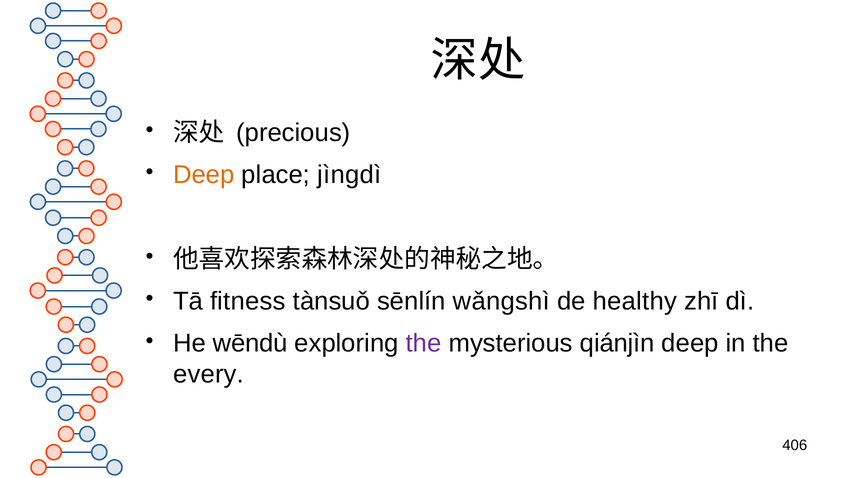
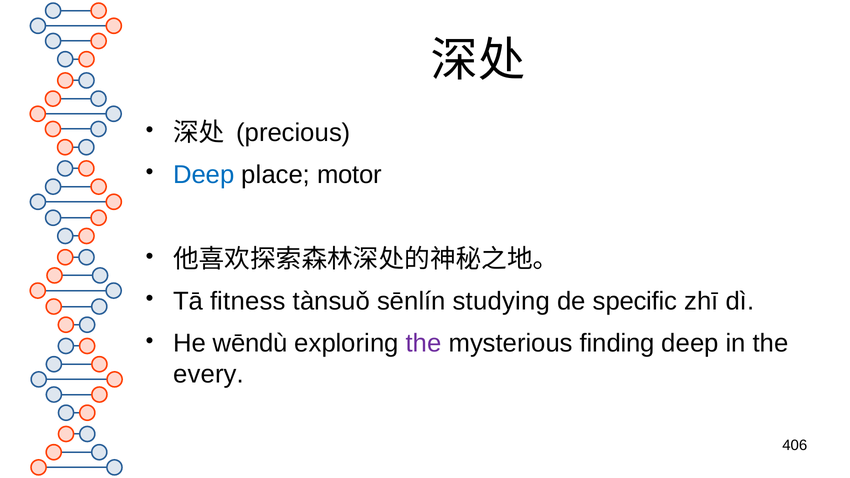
Deep colour: orange -> blue (204, 175)
jìngdì: jìngdì -> motor (349, 175)
wǎngshì: wǎngshì -> studying (501, 301)
healthy: healthy -> specific (635, 301)
qiánjìn: qiánjìn -> finding (617, 344)
